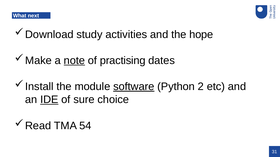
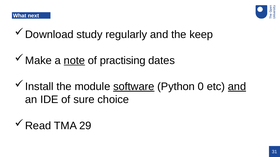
activities: activities -> regularly (126, 35)
hope: hope -> keep (201, 35)
2: 2 -> 0 (201, 87)
and underline: none -> present (237, 87)
IDE underline: present -> none (49, 100)
54: 54 -> 29 (85, 126)
